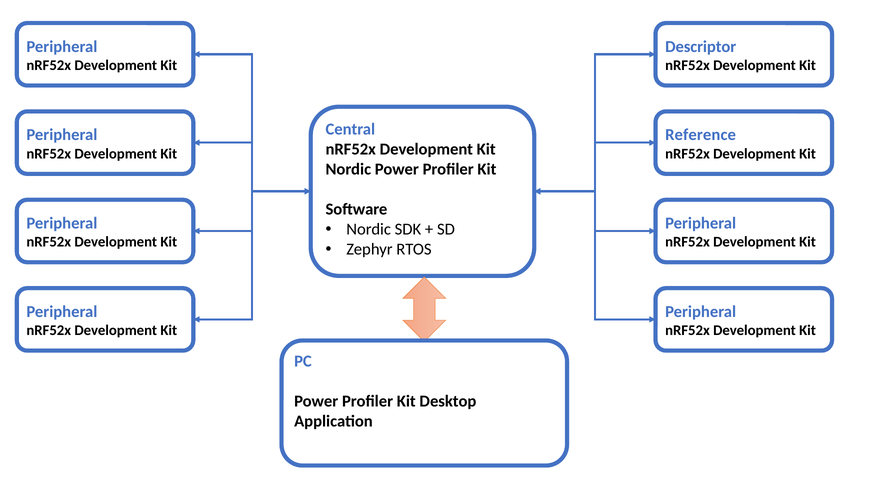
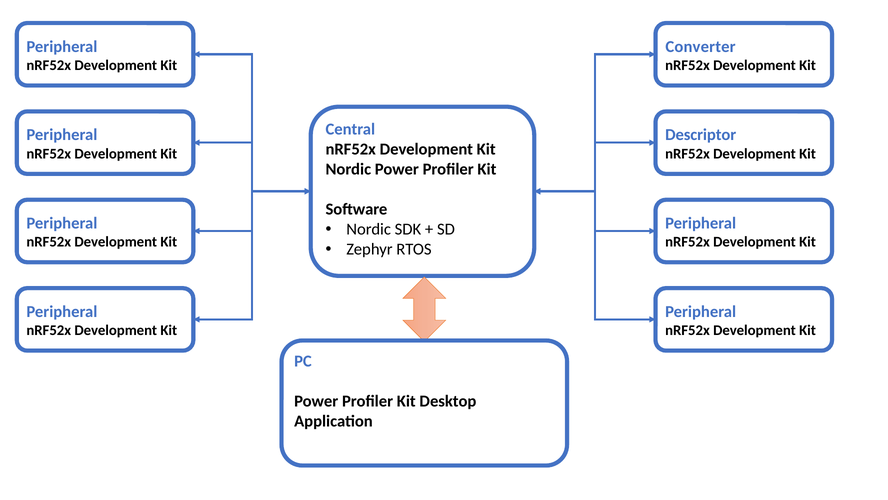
Descriptor: Descriptor -> Converter (701, 47)
Reference: Reference -> Descriptor (701, 135)
